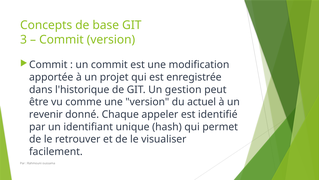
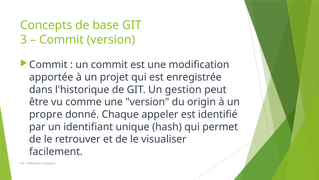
actuel: actuel -> origin (202, 102)
revenir: revenir -> propre (46, 114)
